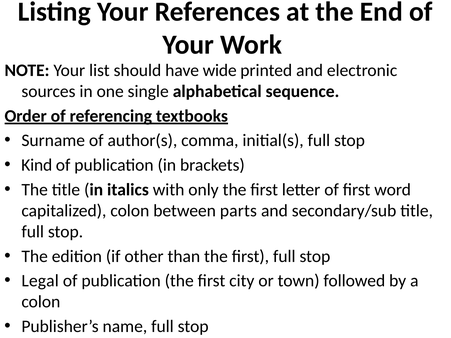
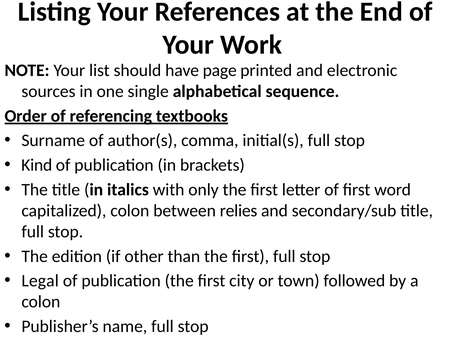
wide: wide -> page (220, 70)
parts: parts -> relies (239, 211)
